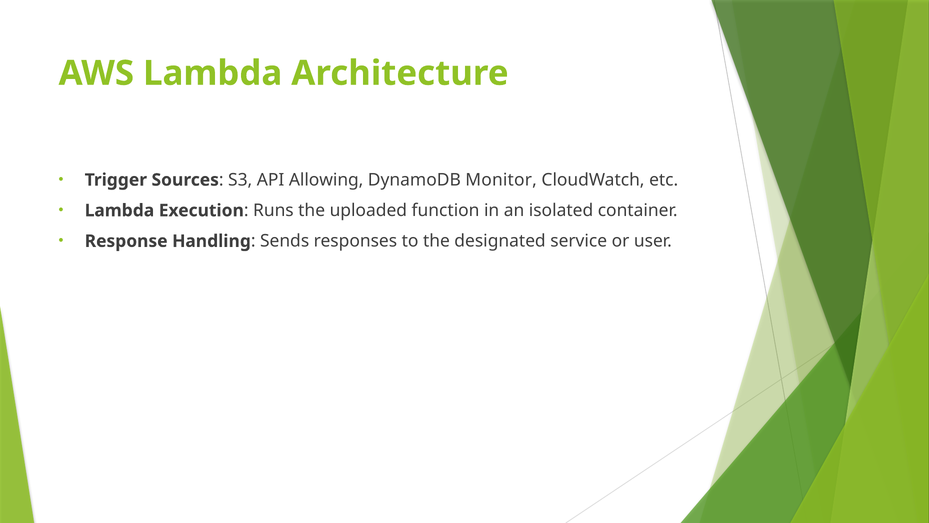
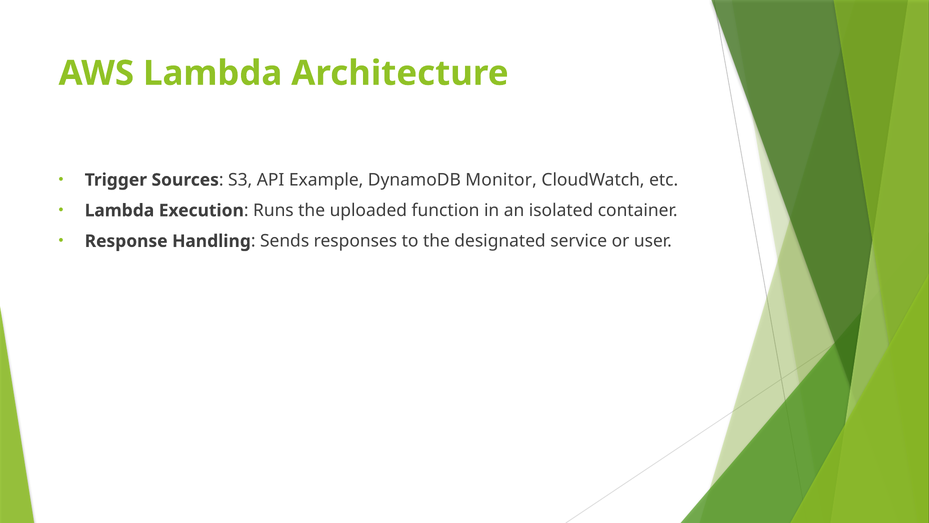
Allowing: Allowing -> Example (326, 180)
